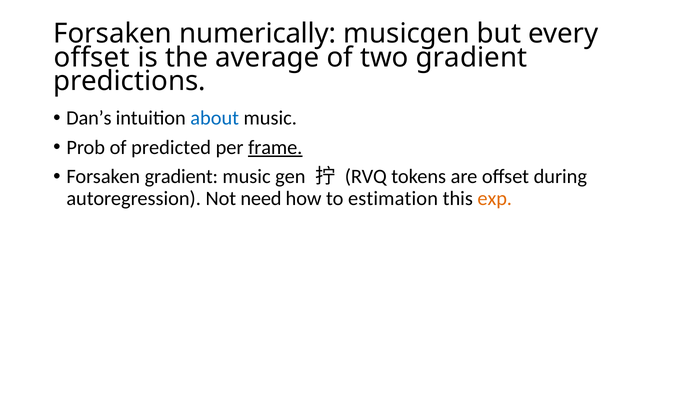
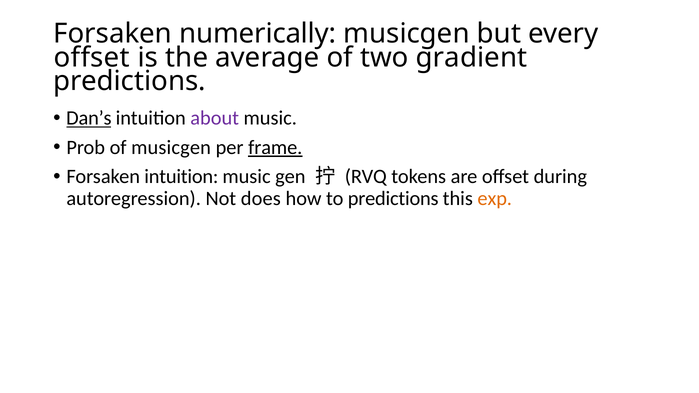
Dan’s underline: none -> present (89, 118)
about colour: blue -> purple (215, 118)
of predicted: predicted -> musicgen (171, 147)
Forsaken gradient: gradient -> intuition (181, 177)
need: need -> does (261, 199)
to estimation: estimation -> predictions (393, 199)
